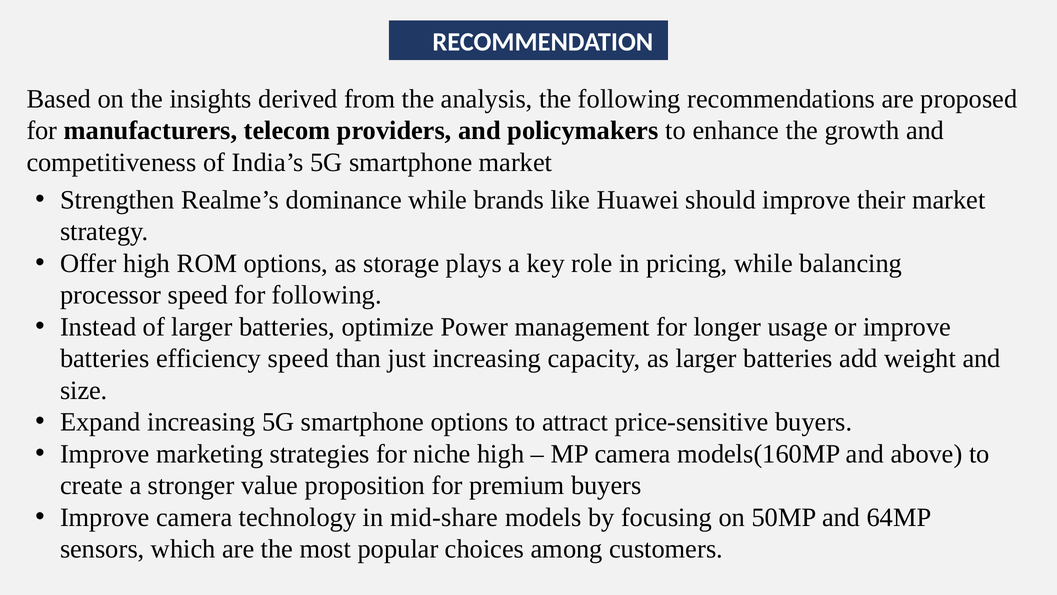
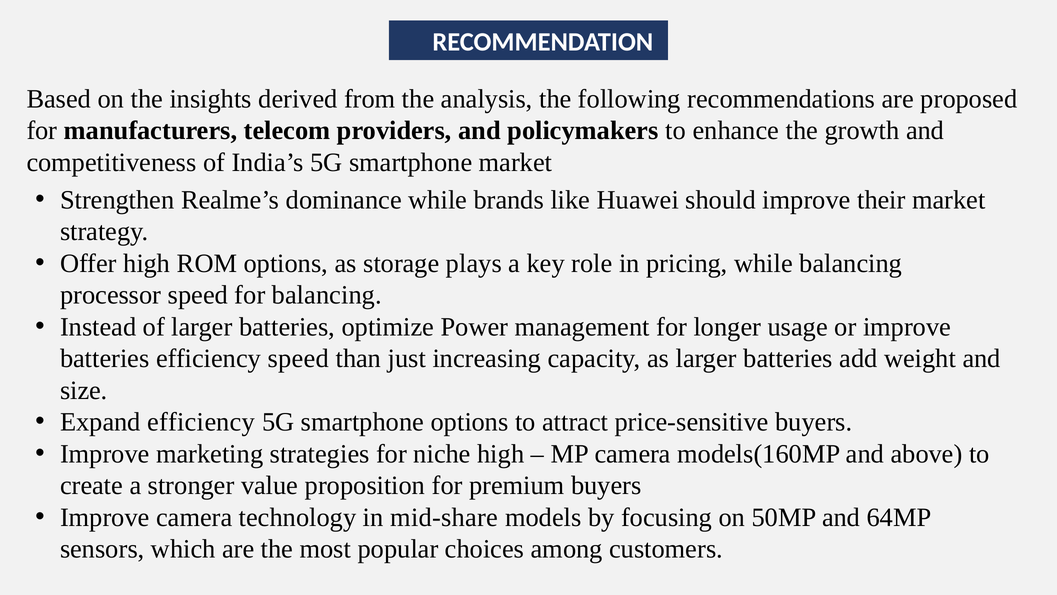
for following: following -> balancing (327, 295)
Expand increasing: increasing -> efficiency (201, 422)
